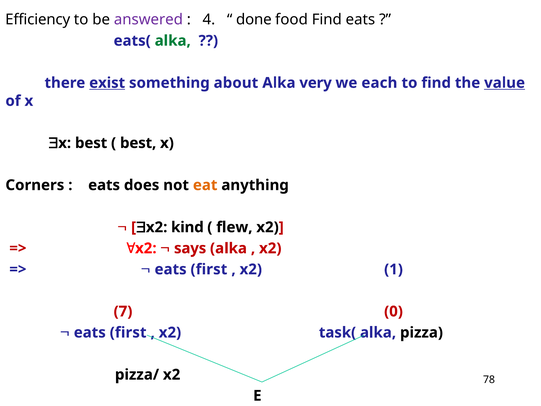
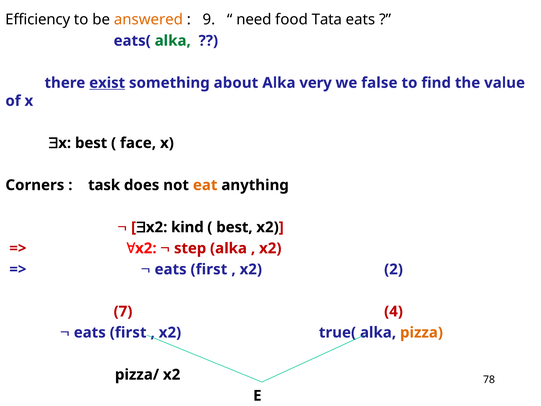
answered colour: purple -> orange (148, 20)
4: 4 -> 9 (209, 20)
done: done -> need (254, 20)
food Find: Find -> Tata (327, 20)
each: each -> false (379, 83)
value underline: present -> none (505, 83)
best: best -> face (138, 143)
eats: eats -> task (104, 185)
flew: flew -> best (234, 227)
says: says -> step (190, 248)
1: 1 -> 2 (394, 269)
0: 0 -> 4 (394, 311)
task(: task( -> true( (337, 332)
pizza colour: black -> orange (421, 332)
